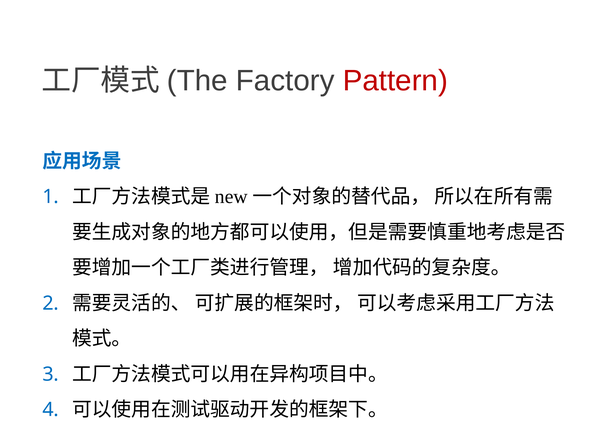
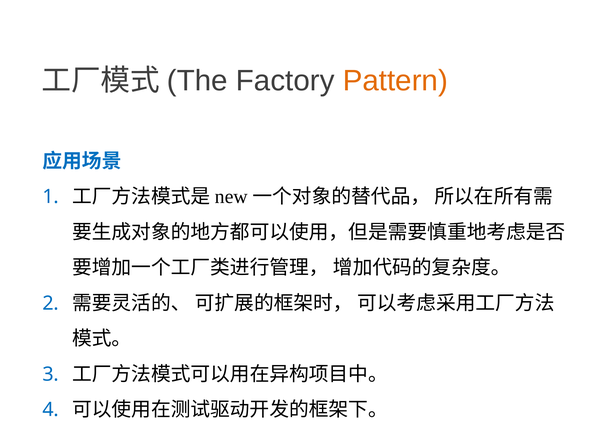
Pattern colour: red -> orange (395, 81)
